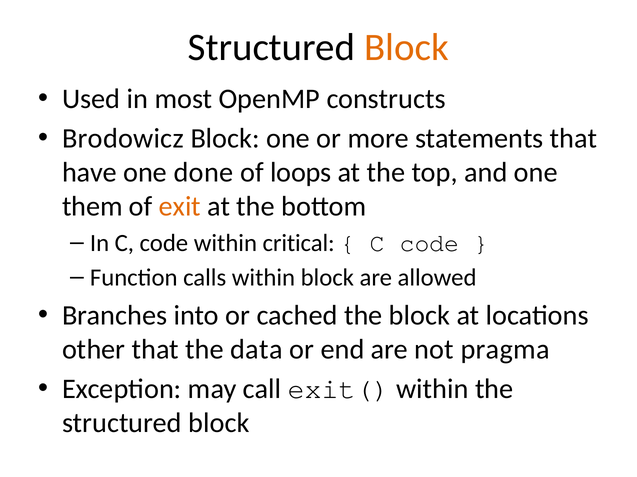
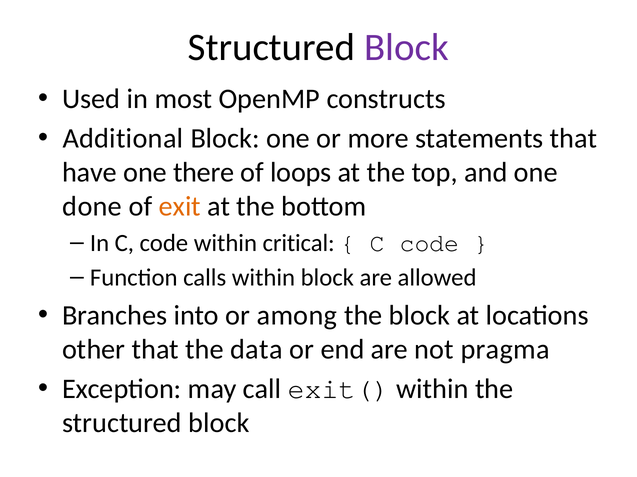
Block colour: orange -> purple (406, 47)
Brodowicz: Brodowicz -> Additional (123, 139)
done: done -> there (204, 173)
them: them -> done (92, 207)
cached: cached -> among (297, 316)
